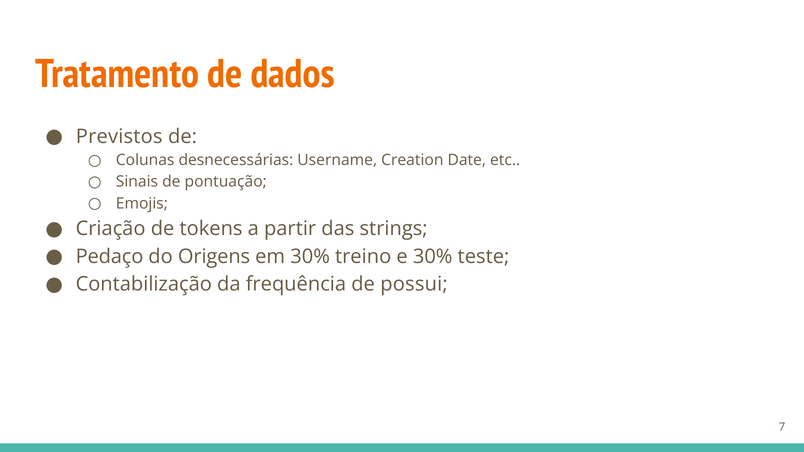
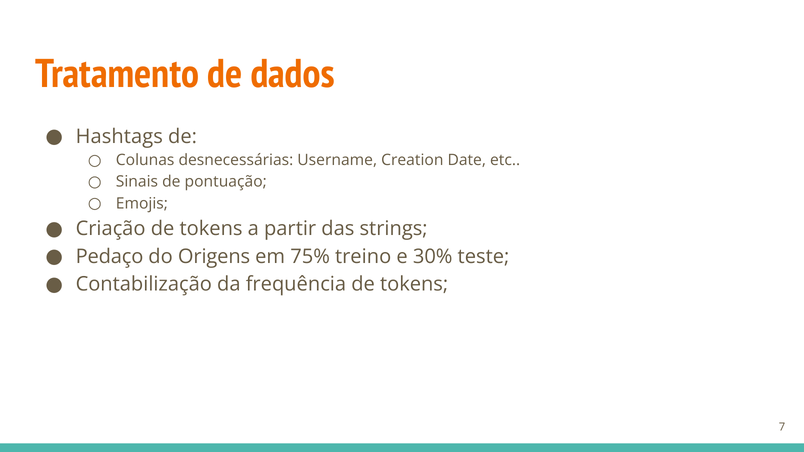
Previstos: Previstos -> Hashtags (119, 136)
em 30%: 30% -> 75% (310, 257)
frequência de possui: possui -> tokens (414, 284)
